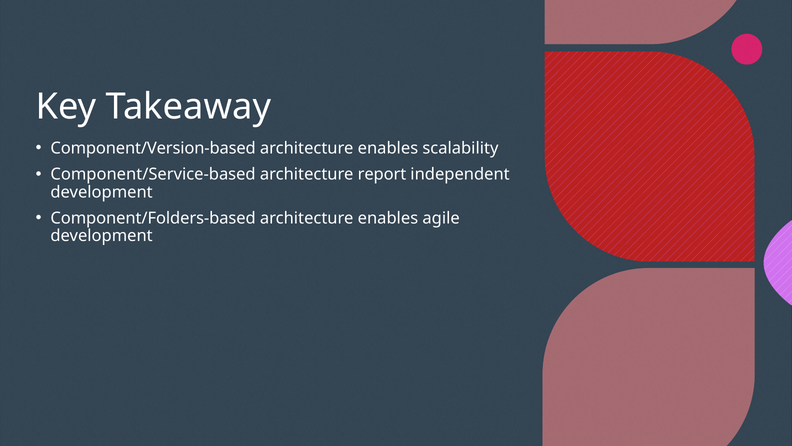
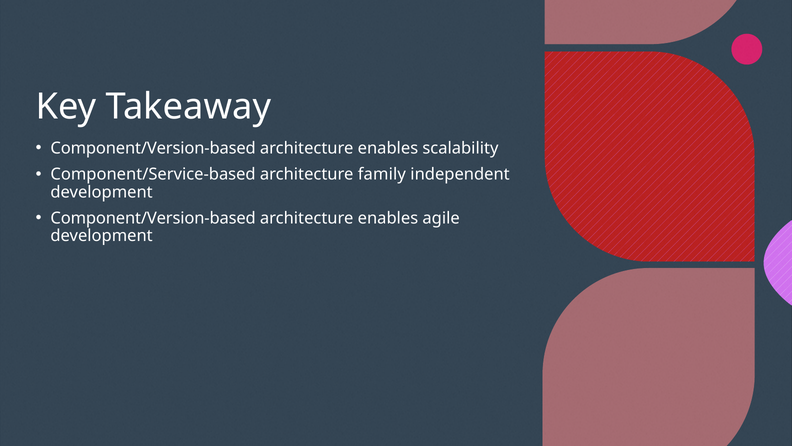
report: report -> family (382, 174)
Component/Folders-based: Component/Folders-based -> Component/Version-based (153, 218)
